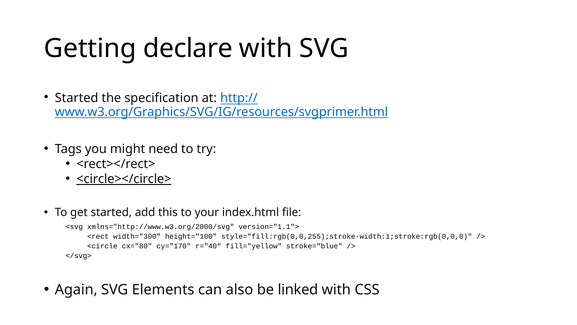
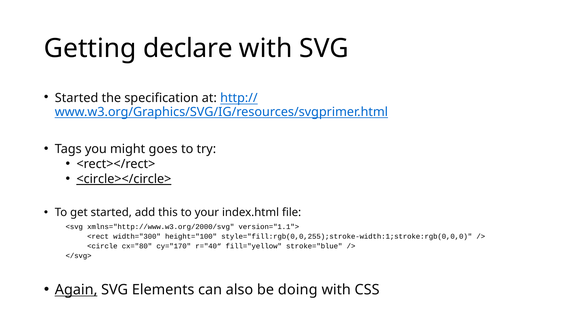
need: need -> goes (163, 149)
Again underline: none -> present (76, 289)
linked: linked -> doing (298, 289)
